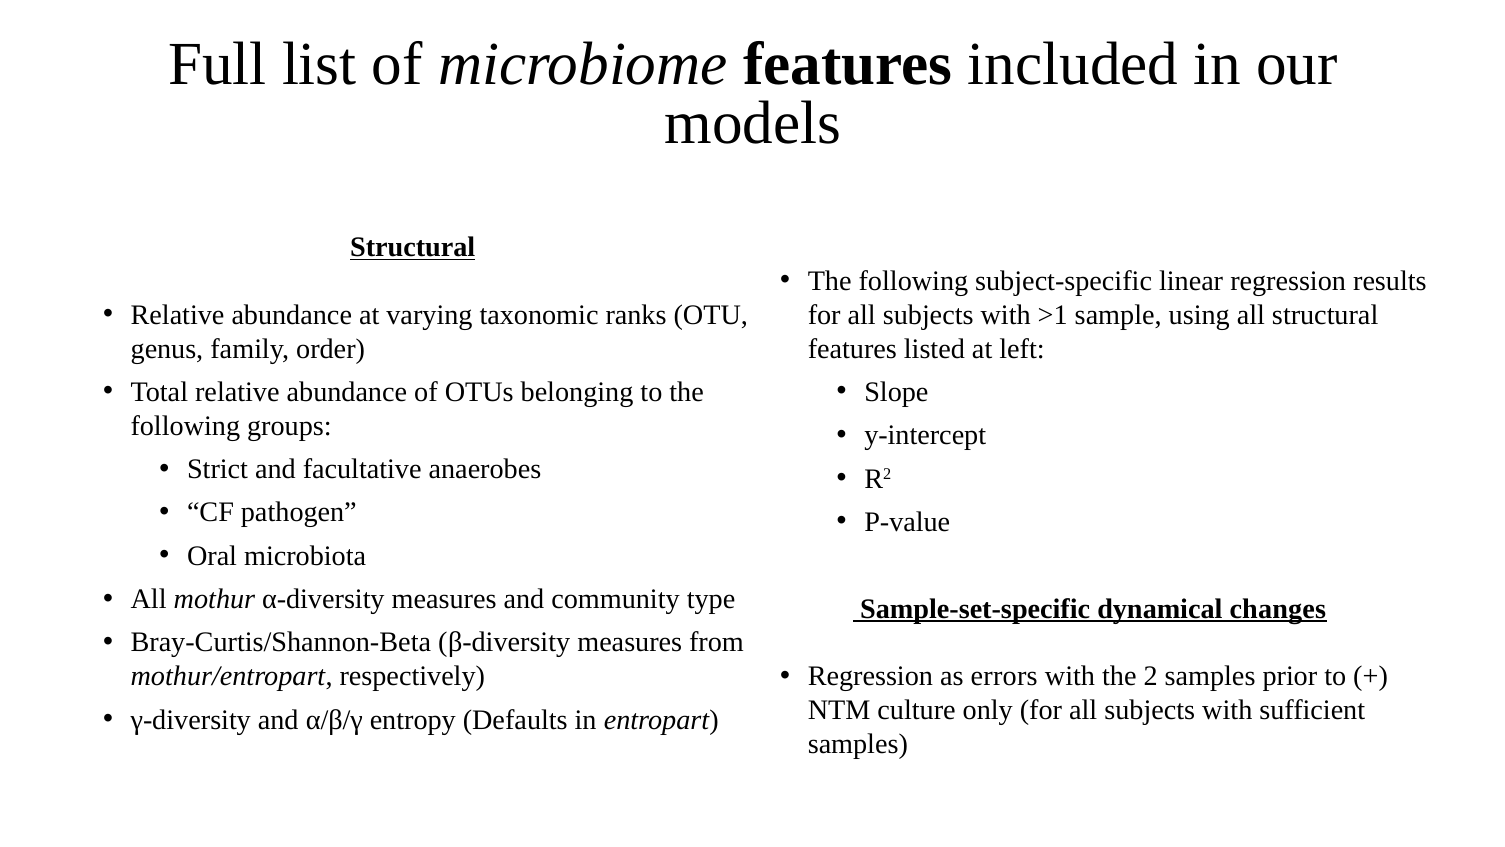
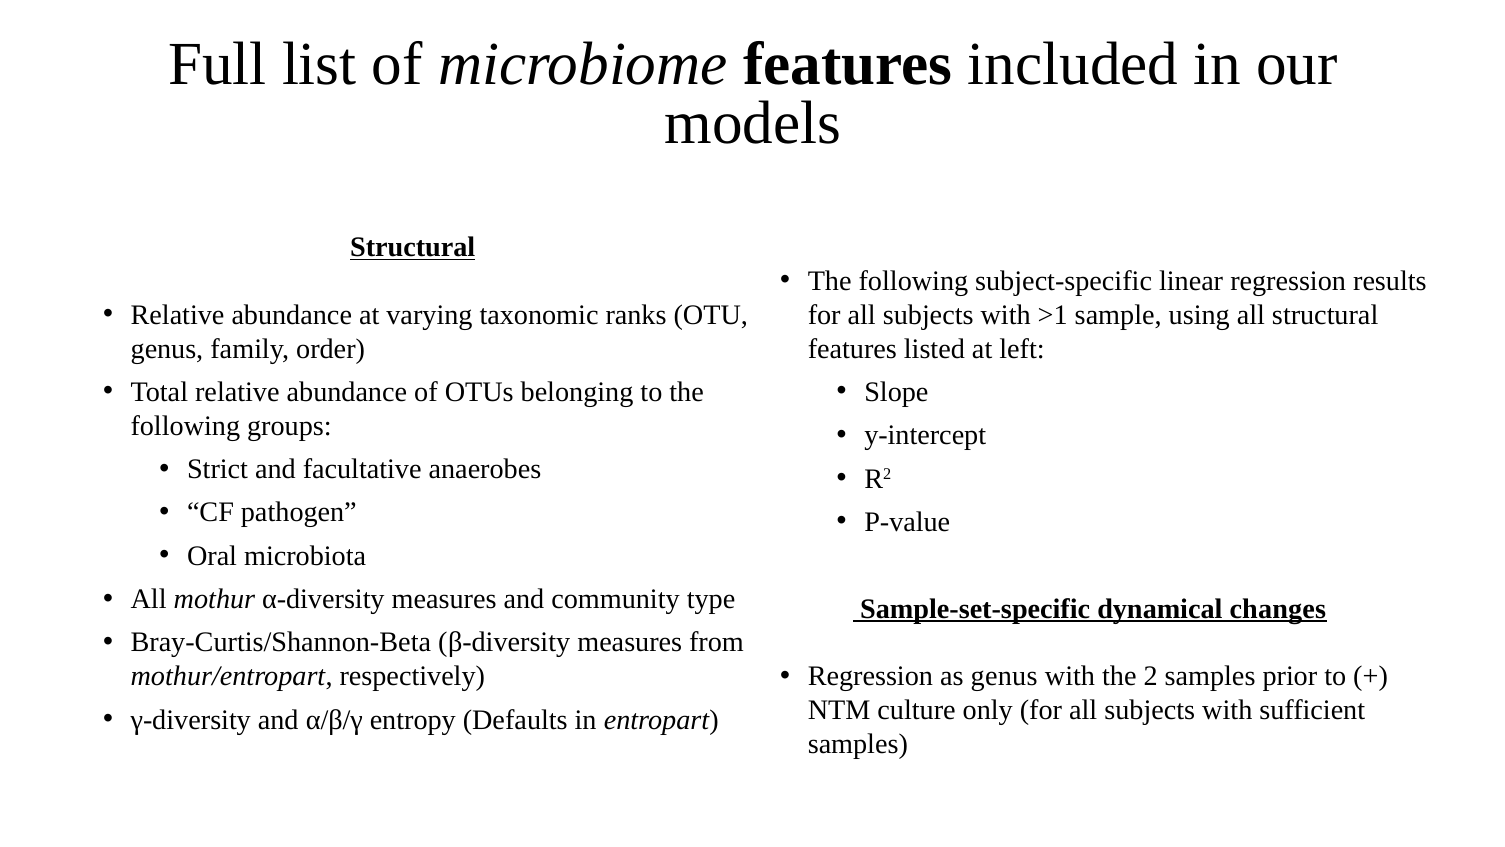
as errors: errors -> genus (1004, 676)
